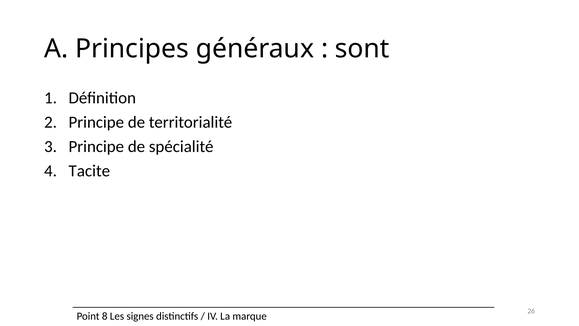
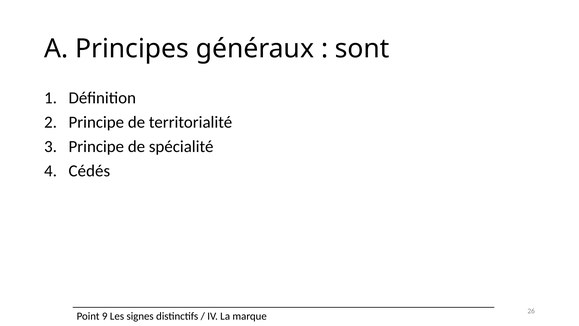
Tacite: Tacite -> Cédés (89, 171)
8: 8 -> 9 (105, 316)
